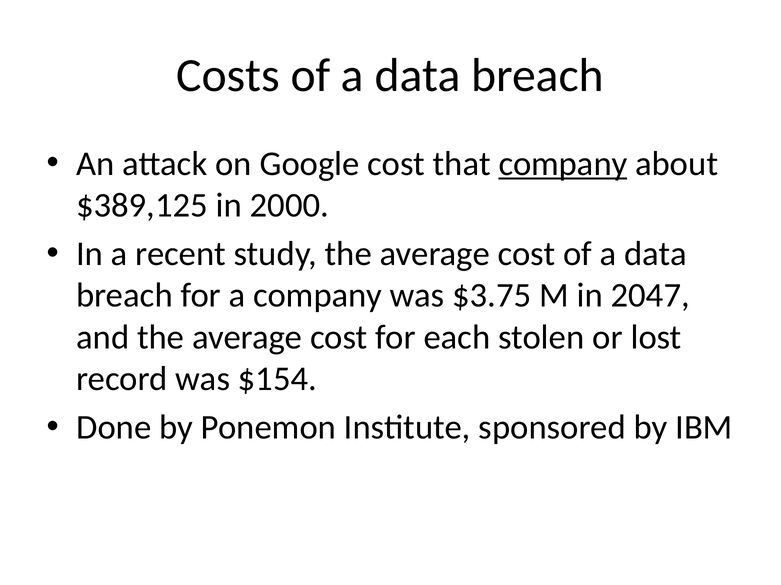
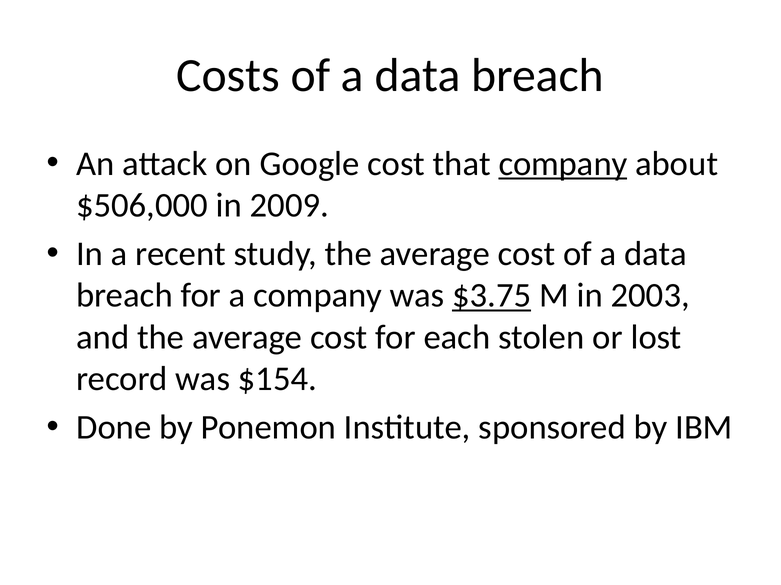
$389,125: $389,125 -> $506,000 (142, 206)
2000: 2000 -> 2009 (289, 206)
$3.75 underline: none -> present (492, 296)
2047: 2047 -> 2003 (650, 296)
